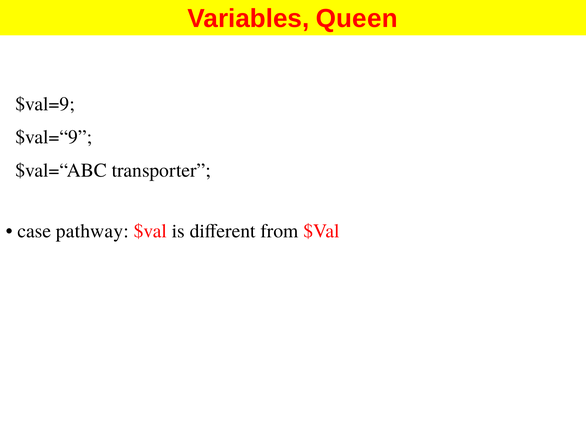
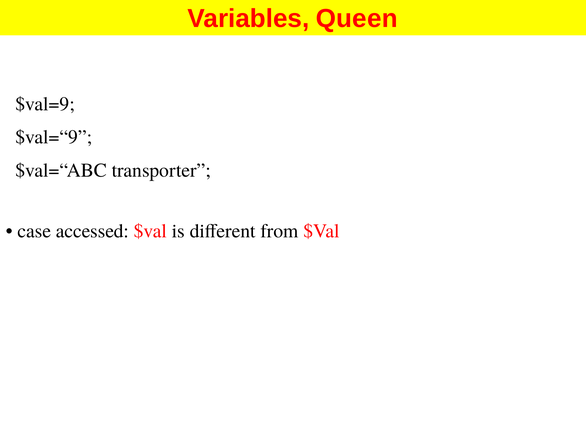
pathway: pathway -> accessed (93, 231)
